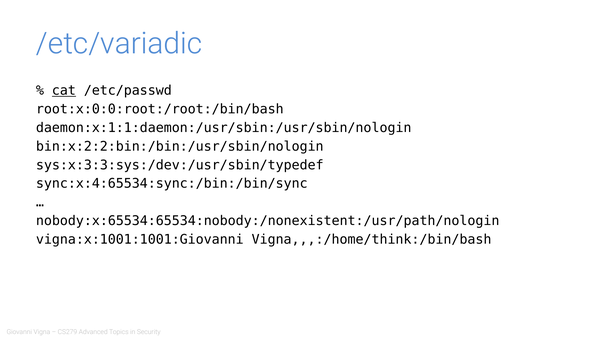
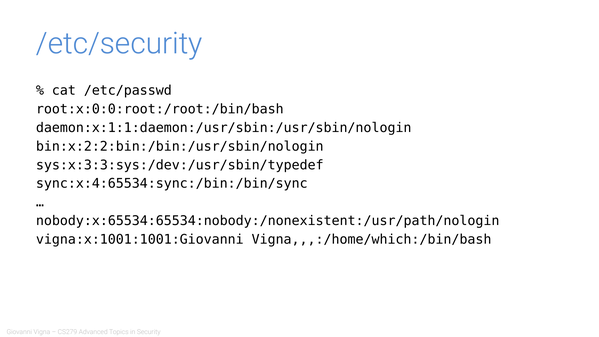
/etc/variadic: /etc/variadic -> /etc/security (119, 44)
cat underline: present -> none (64, 91)
Vigna,,,:/home/think:/bin/bash: Vigna,,,:/home/think:/bin/bash -> Vigna,,,:/home/which:/bin/bash (372, 239)
